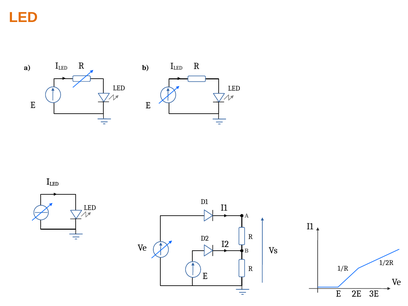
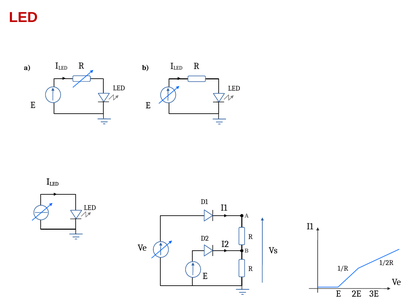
LED colour: orange -> red (23, 17)
